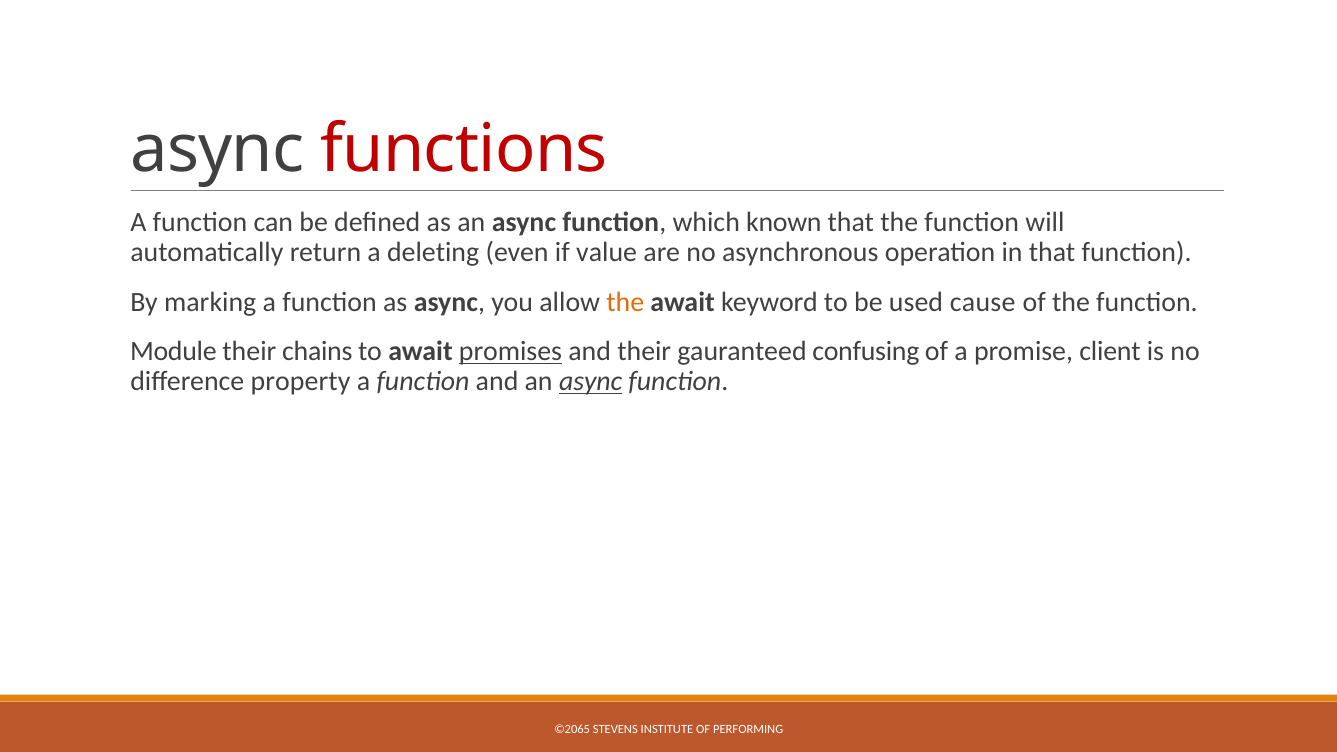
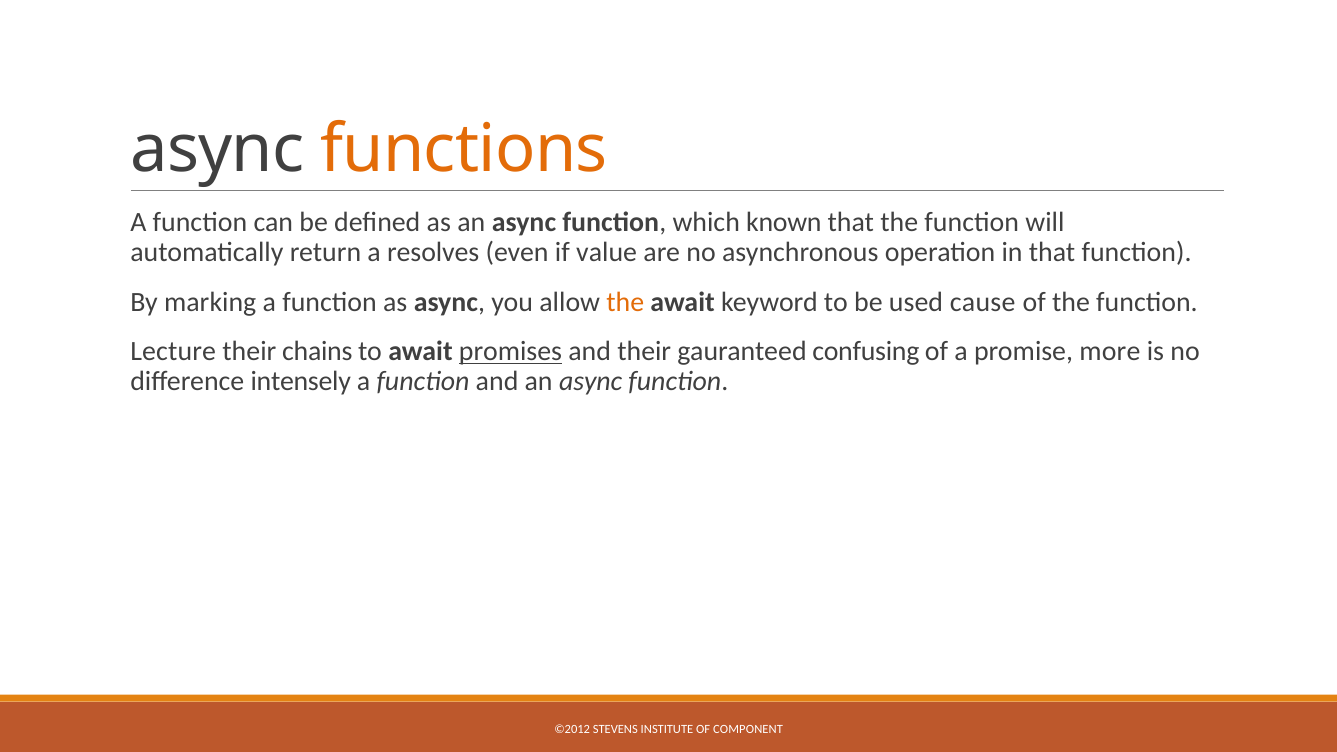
functions colour: red -> orange (464, 150)
deleting: deleting -> resolves (433, 252)
Module: Module -> Lecture (173, 352)
client: client -> more (1110, 352)
property: property -> intensely (301, 382)
async underline: present -> none (591, 382)
©2065: ©2065 -> ©2012 (572, 729)
PERFORMING: PERFORMING -> COMPONENT (748, 729)
